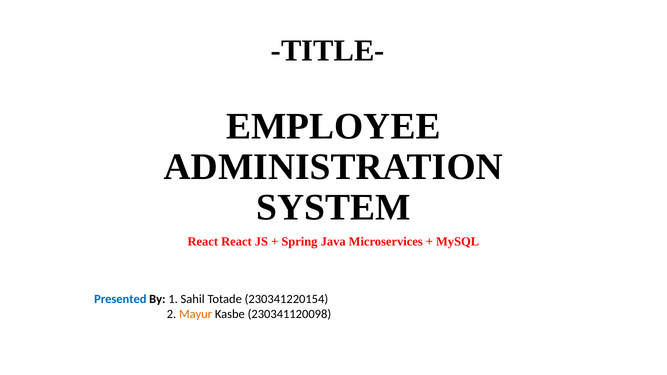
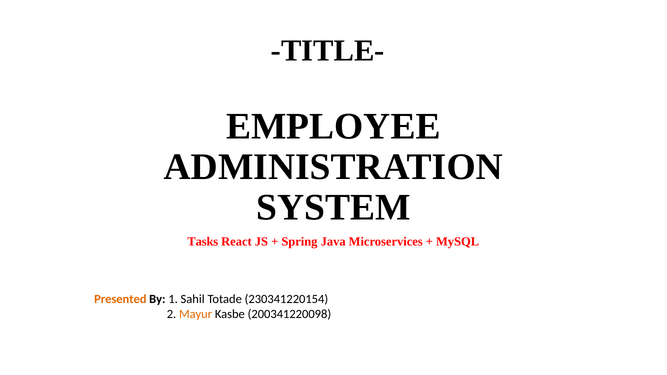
React: React -> Tasks (203, 242)
Presented colour: blue -> orange (120, 299)
230341120098: 230341120098 -> 200341220098 (289, 314)
